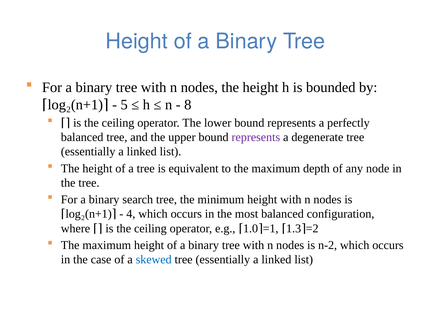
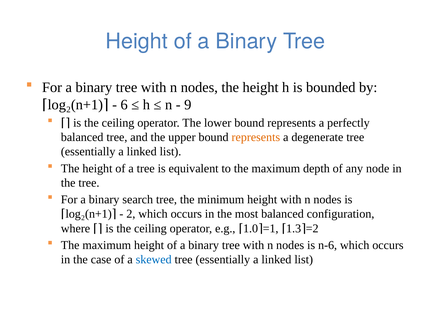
5: 5 -> 6 (124, 104)
8: 8 -> 9 (188, 104)
represents colour: purple -> orange (256, 137)
4: 4 -> 2 (131, 213)
n-2: n-2 -> n-6 (328, 245)
